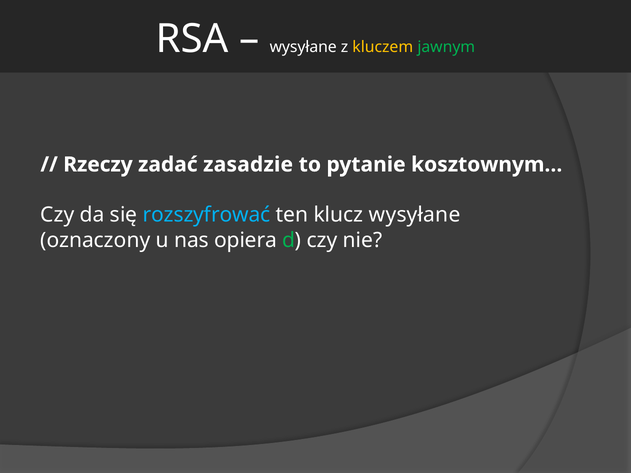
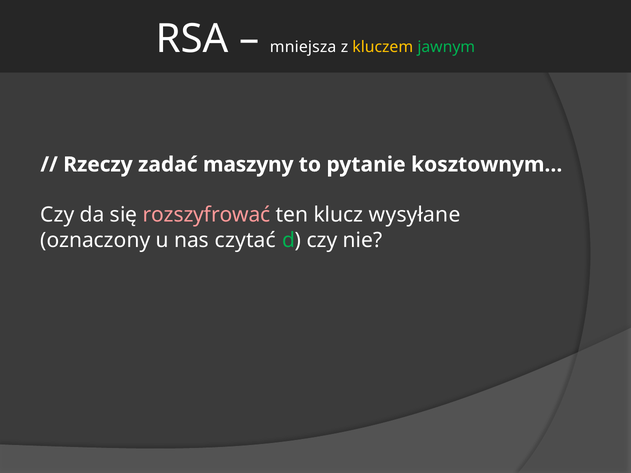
wysyłane: wysyłane -> mniejsza (303, 47)
zasadzie: zasadzie -> maszyny (248, 165)
rozszyfrować colour: light blue -> pink (207, 215)
opiera: opiera -> czytać (245, 240)
